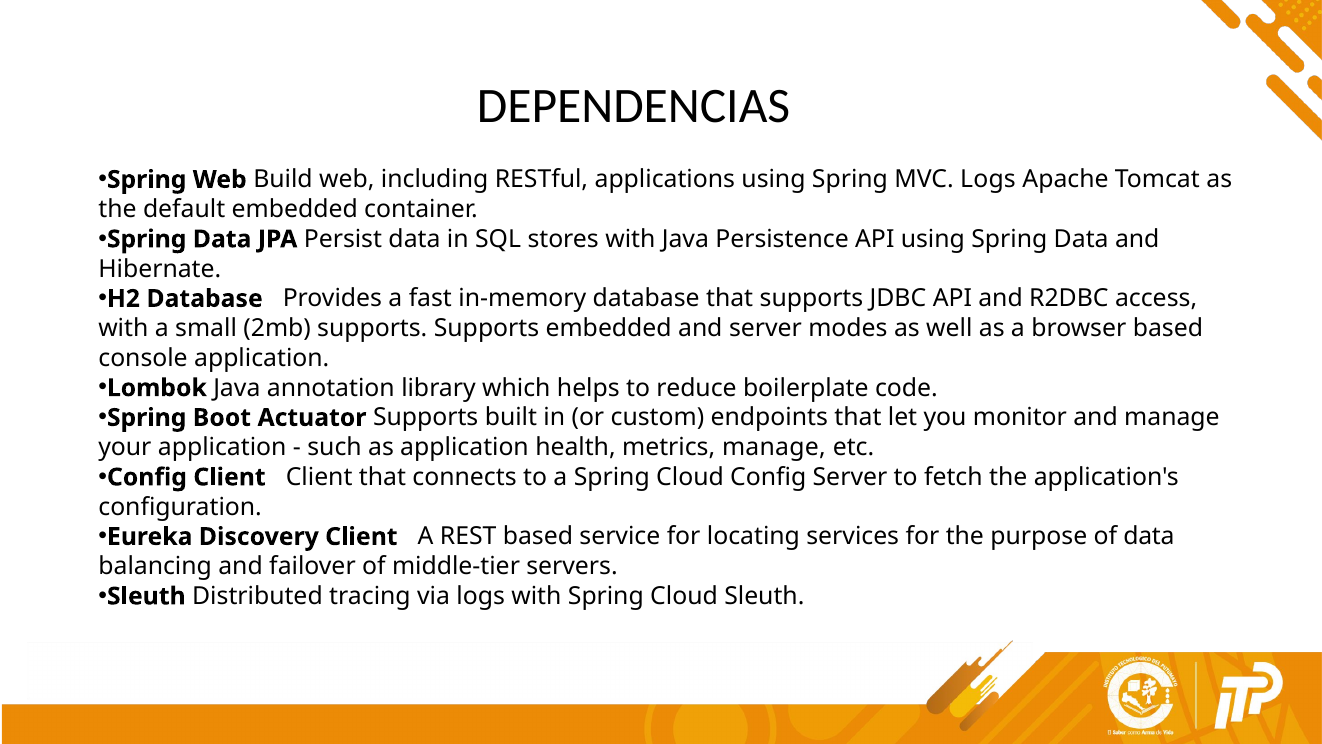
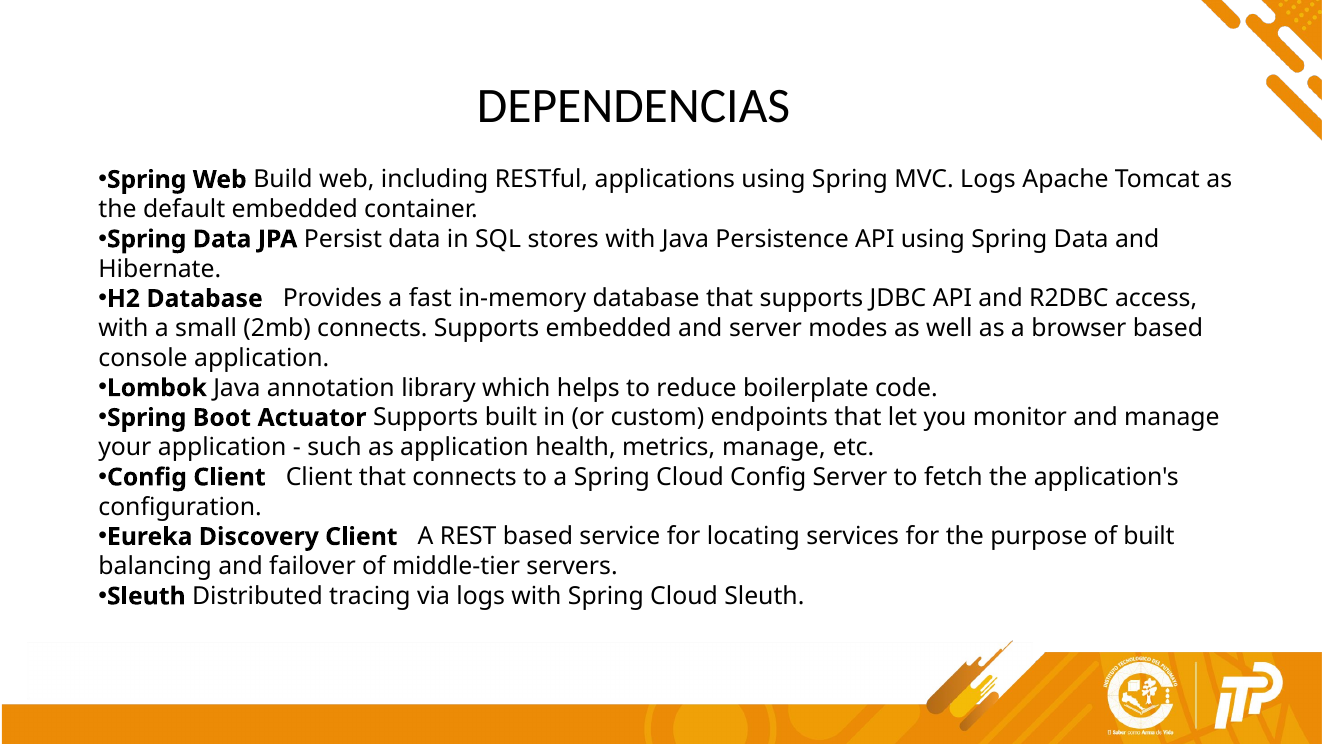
2mb supports: supports -> connects (372, 328)
of data: data -> built (1149, 536)
